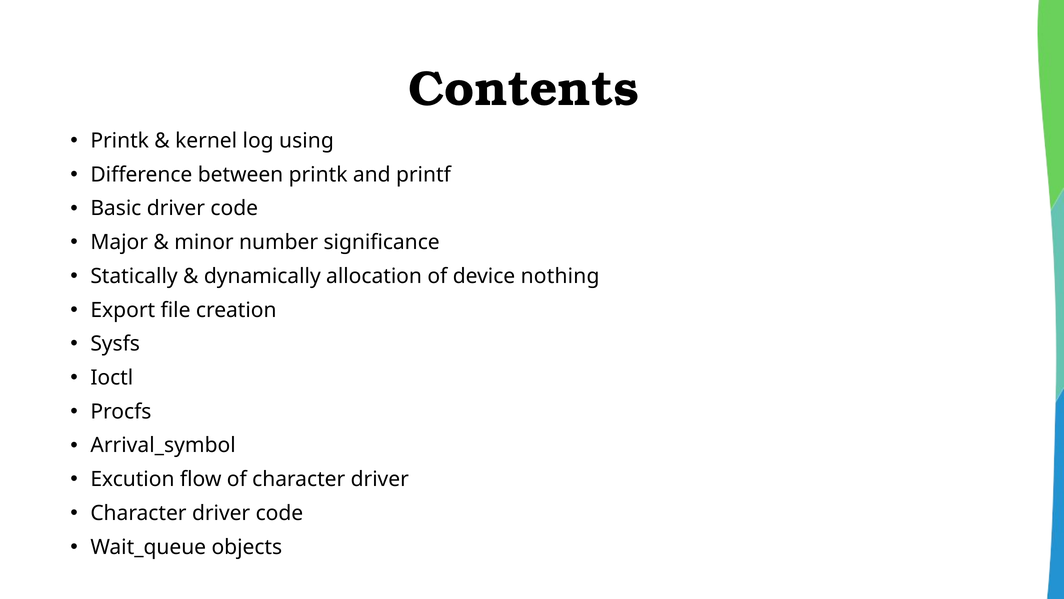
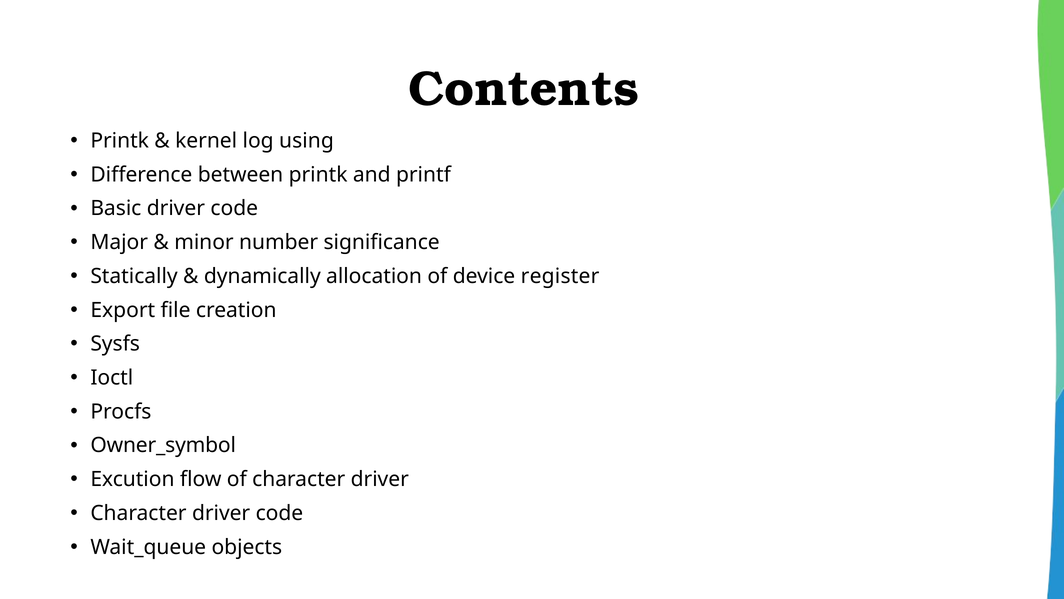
nothing: nothing -> register (560, 276)
Arrival_symbol: Arrival_symbol -> Owner_symbol (163, 445)
